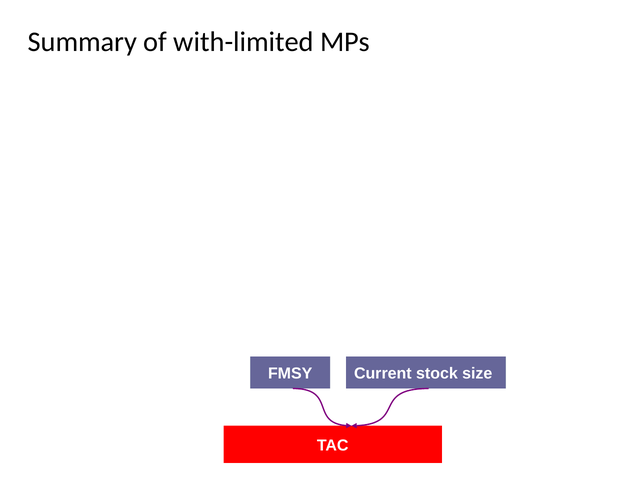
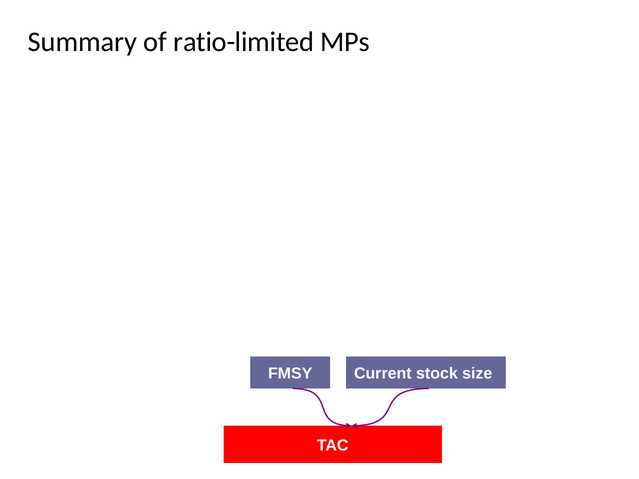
with-limited: with-limited -> ratio-limited (244, 42)
